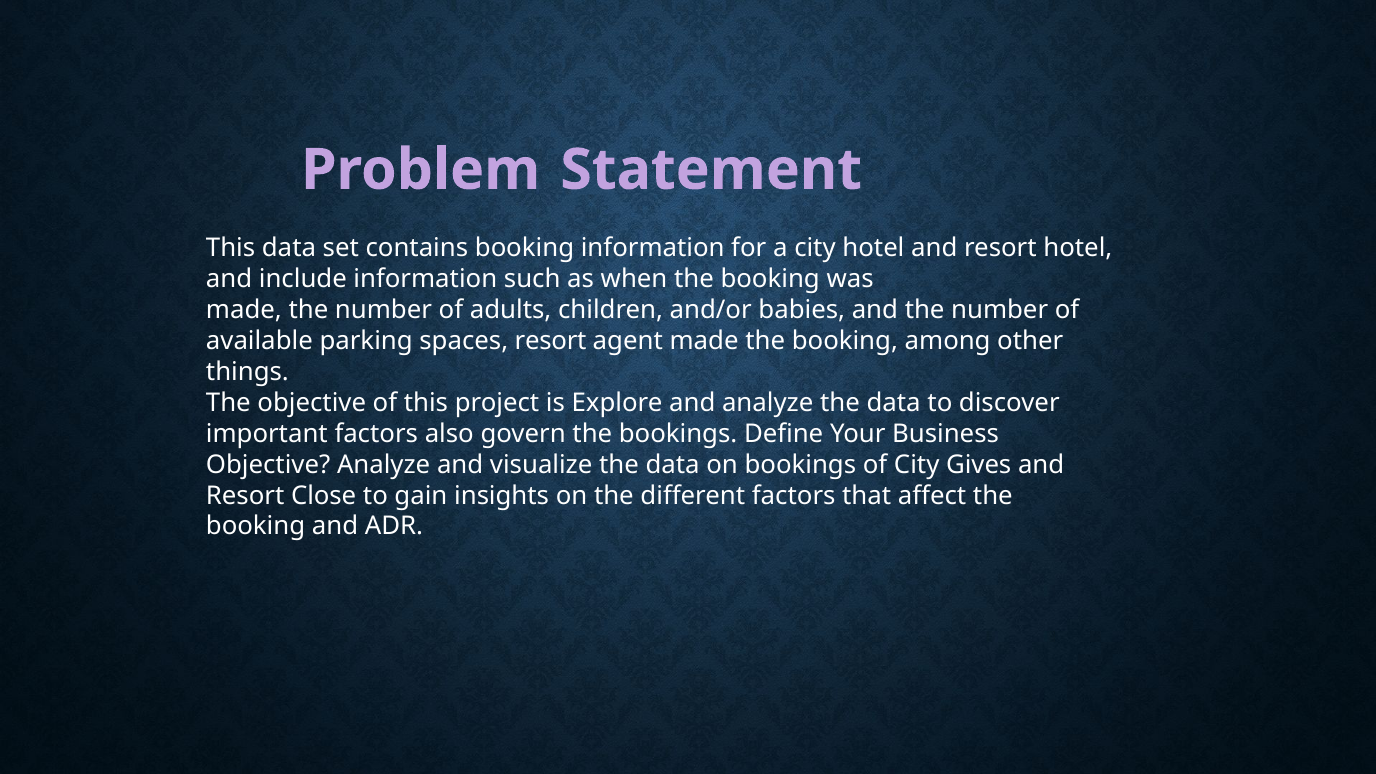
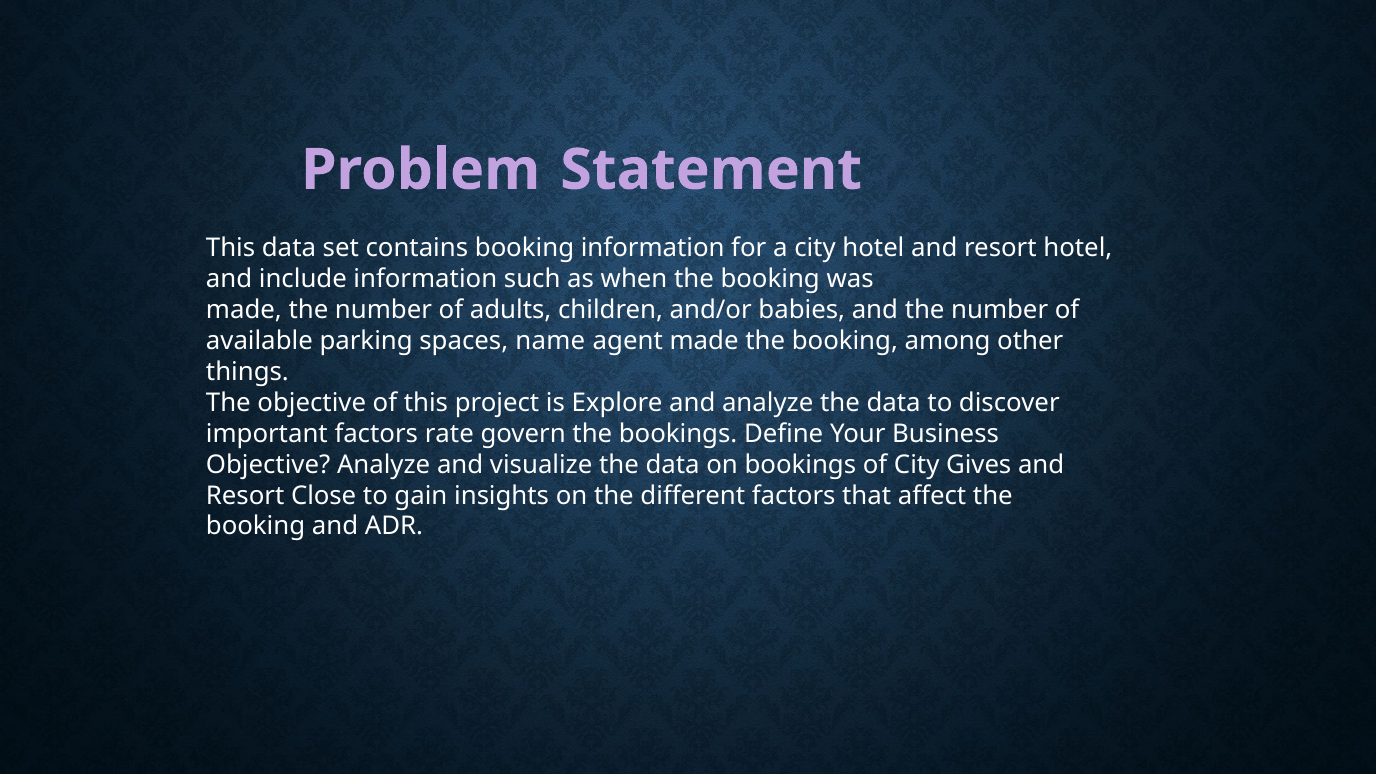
spaces resort: resort -> name (550, 341)
also: also -> rate (449, 434)
